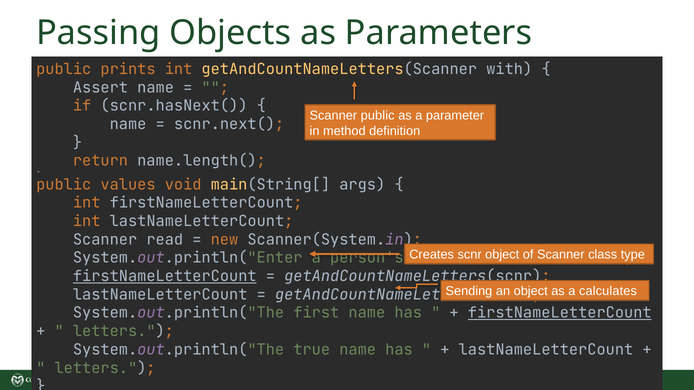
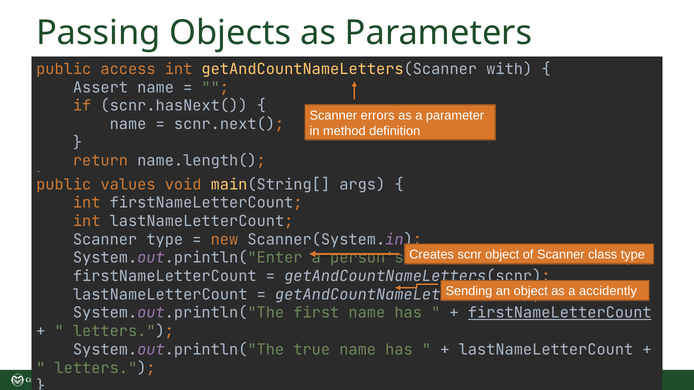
prints: prints -> access (128, 69)
Scanner public: public -> errors (378, 116)
Scanner read: read -> type (165, 240)
firstNameLetterCount underline: present -> none (165, 276)
calculates: calculates -> accidently (608, 292)
